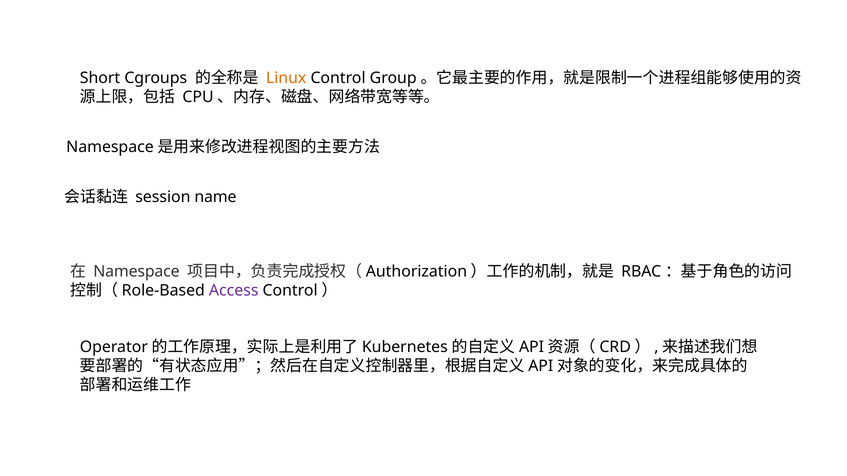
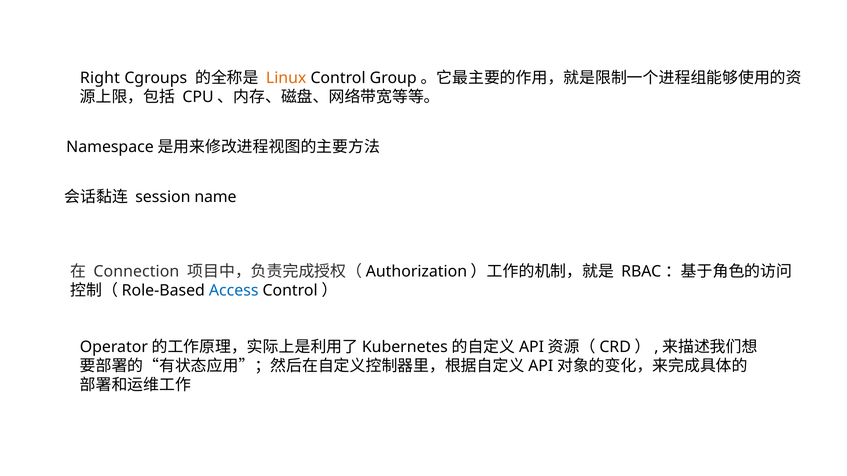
Short: Short -> Right (100, 78)
Namespace: Namespace -> Connection (136, 272)
Access colour: purple -> blue (234, 291)
